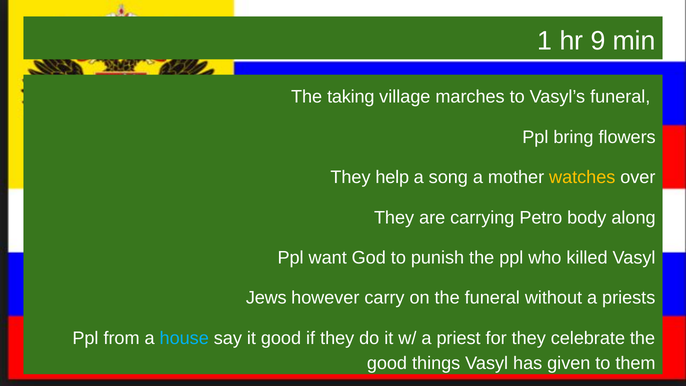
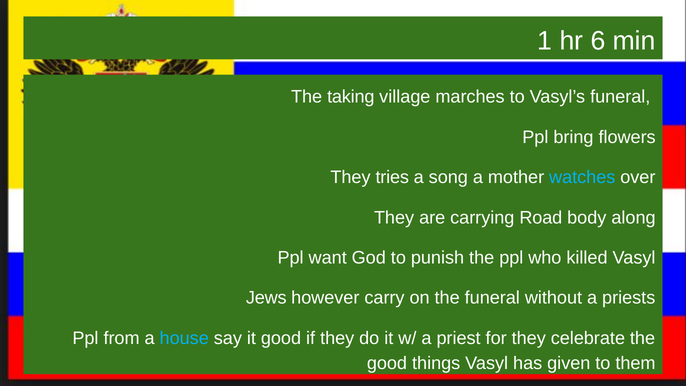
9: 9 -> 6 (598, 41)
help: help -> tries (392, 177)
watches colour: yellow -> light blue (582, 177)
Petro: Petro -> Road (541, 217)
